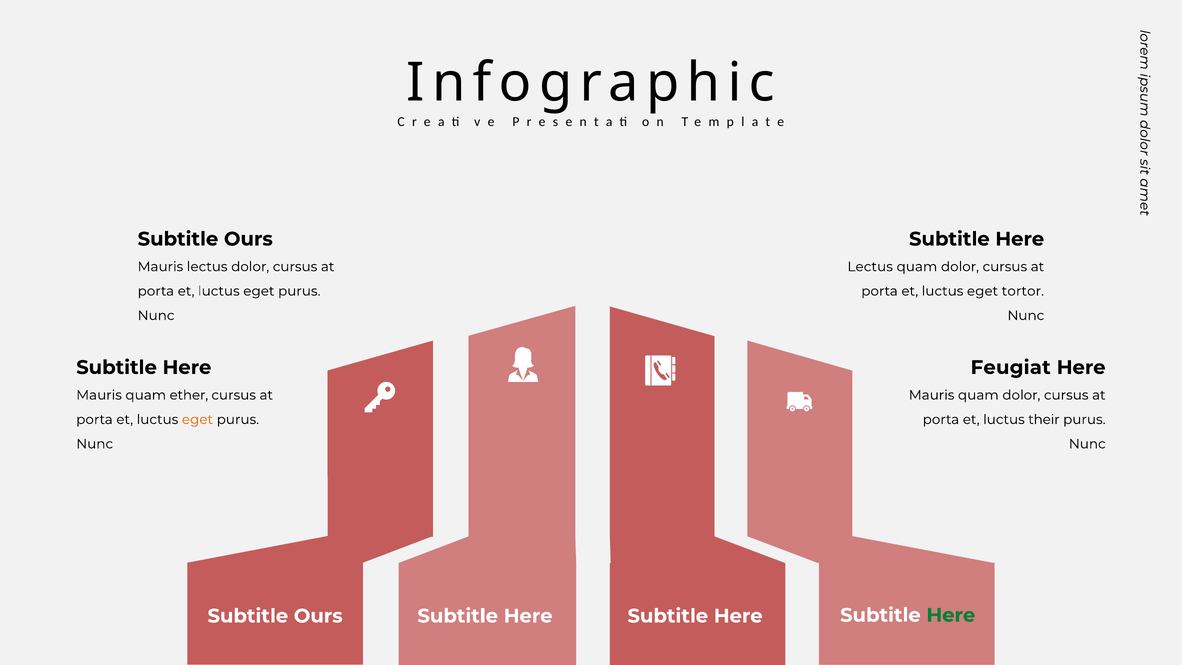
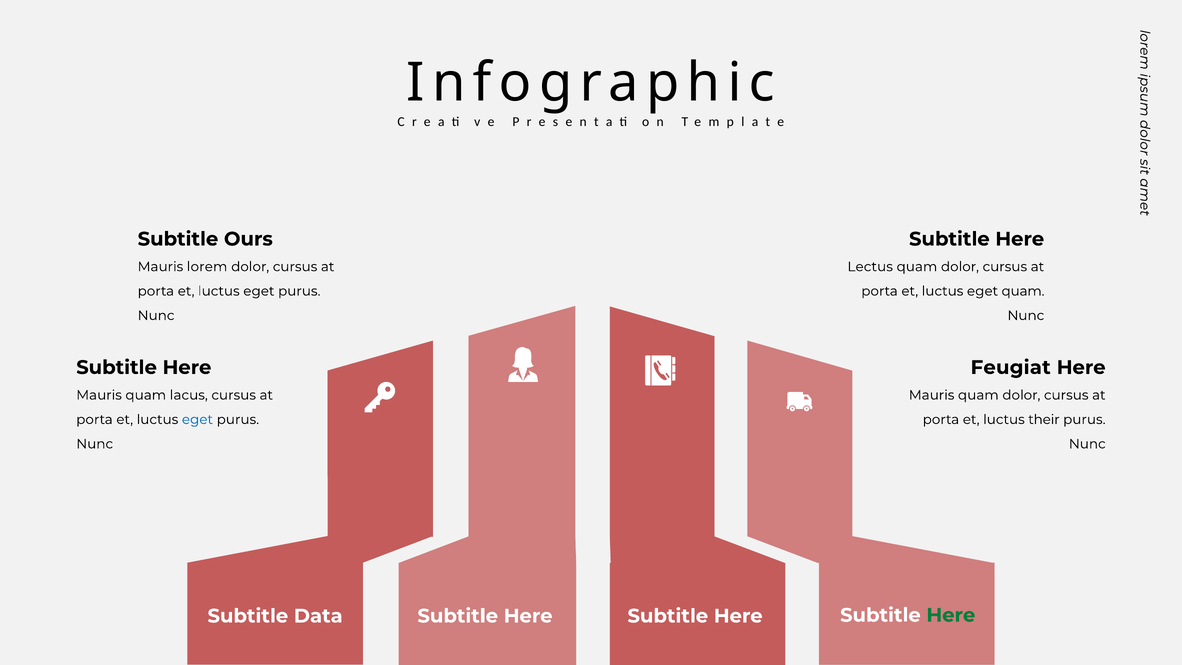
Mauris lectus: lectus -> lorem (207, 267)
eget tortor: tortor -> quam (1023, 291)
ether: ether -> lacus (189, 395)
eget colour: orange -> blue (197, 419)
Ours: Ours -> Data (318, 616)
